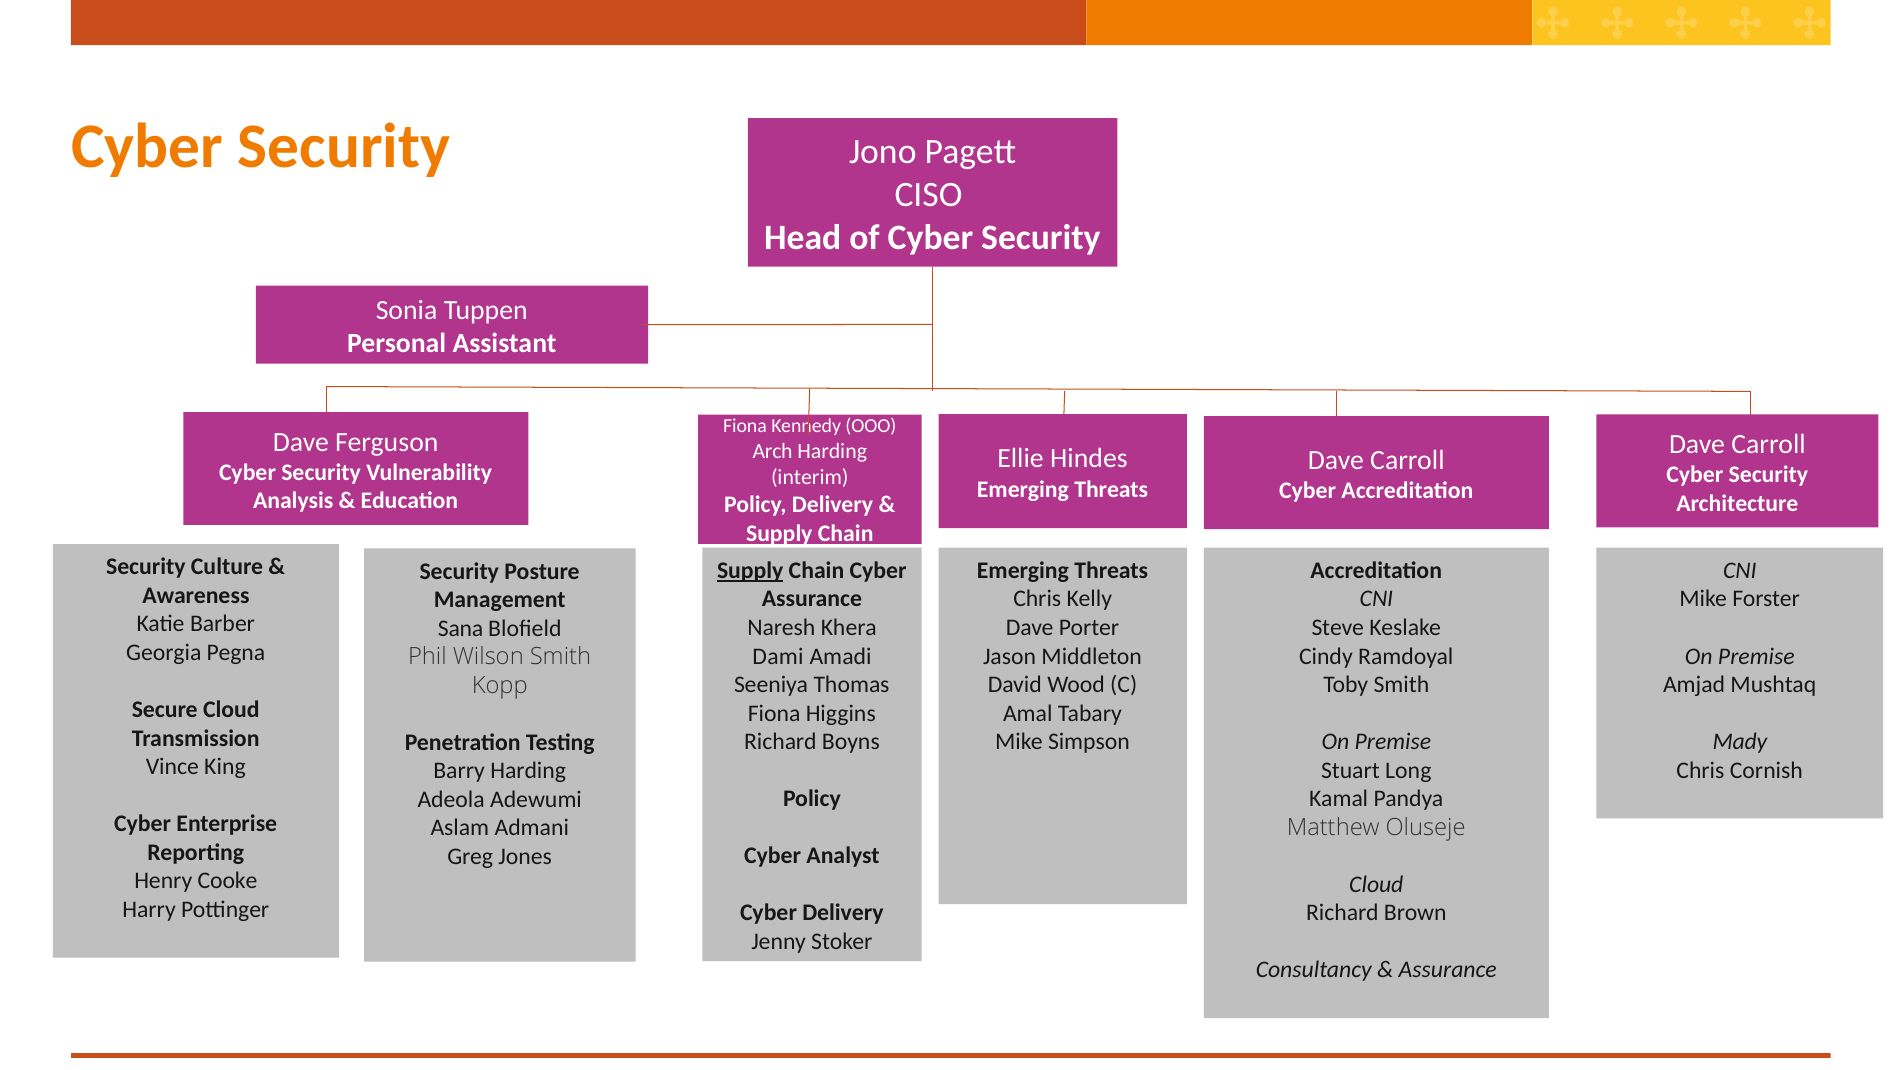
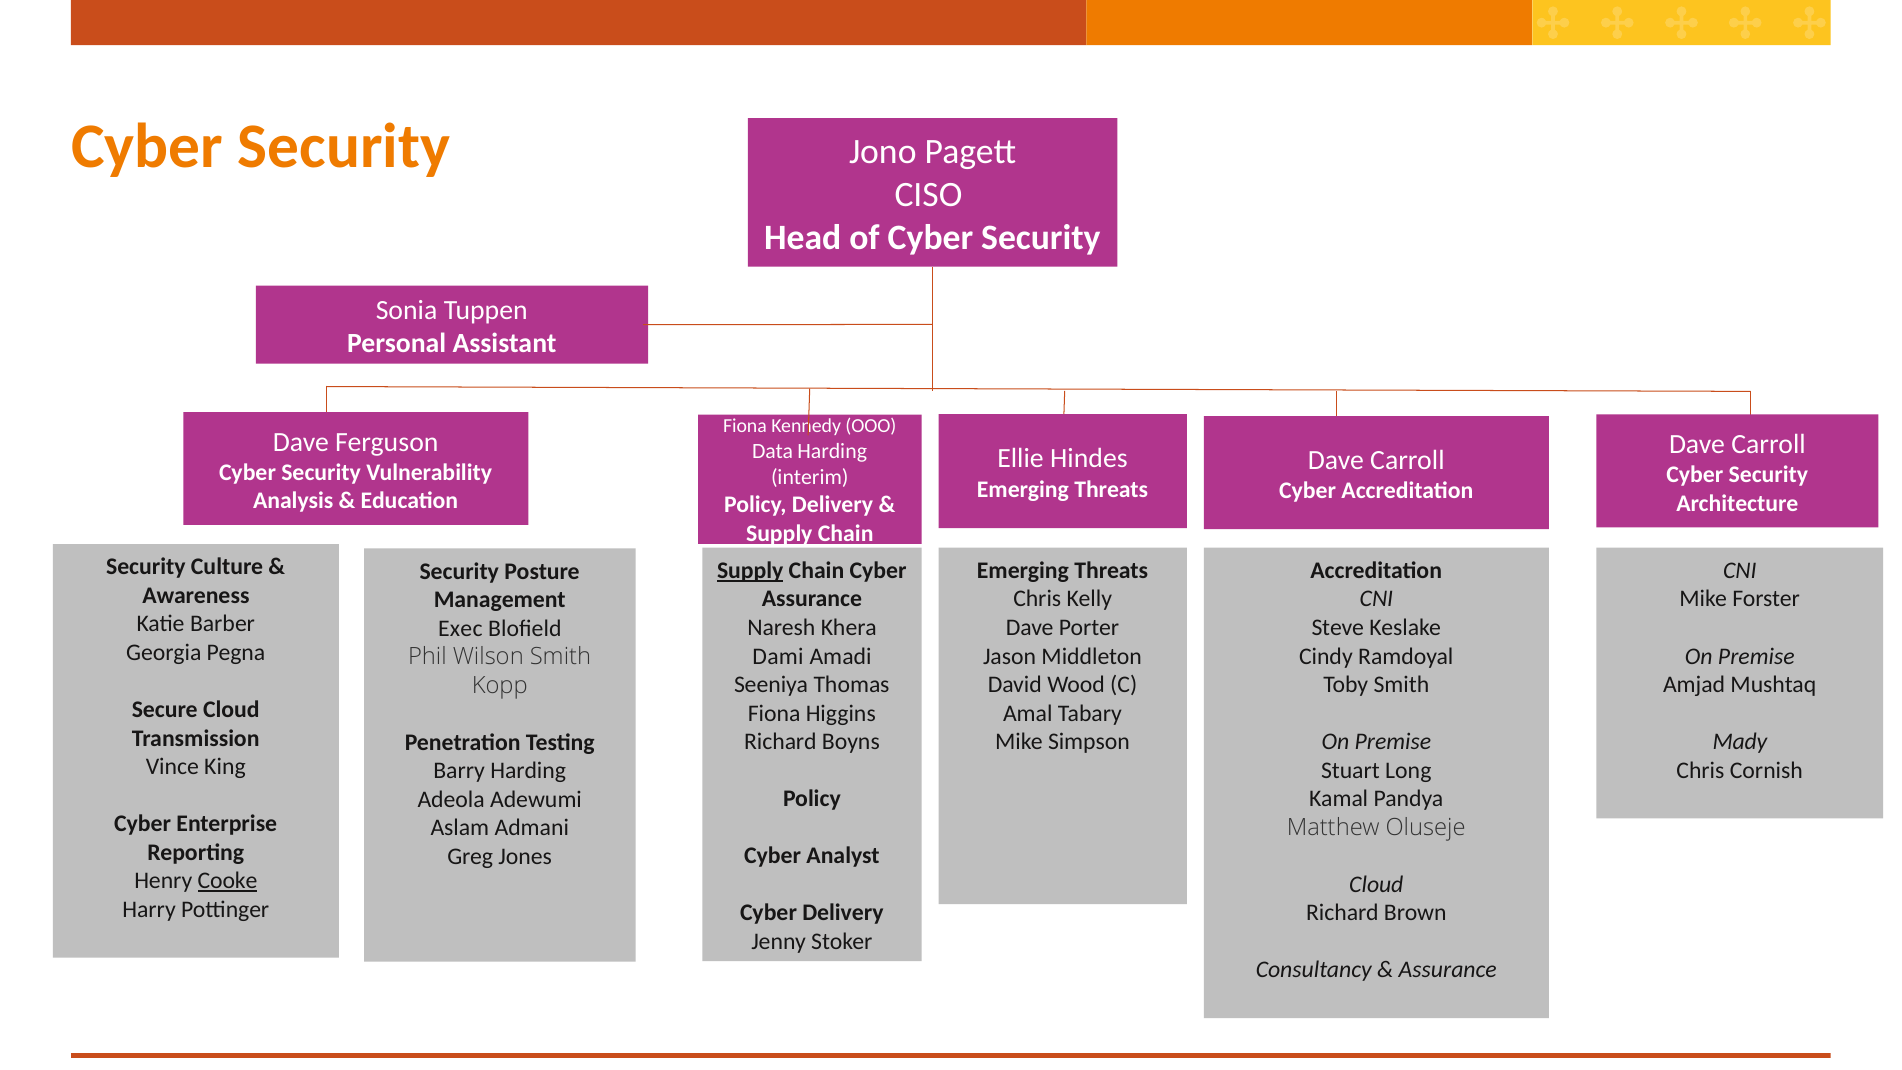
Arch: Arch -> Data (773, 451)
Sana: Sana -> Exec (460, 628)
Cooke underline: none -> present (227, 881)
